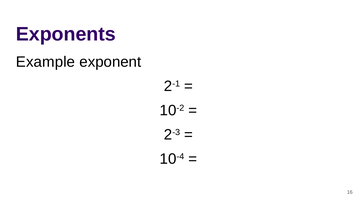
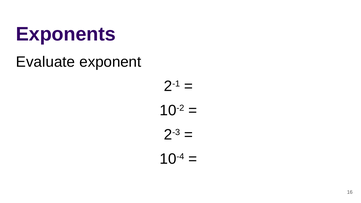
Example: Example -> Evaluate (46, 62)
